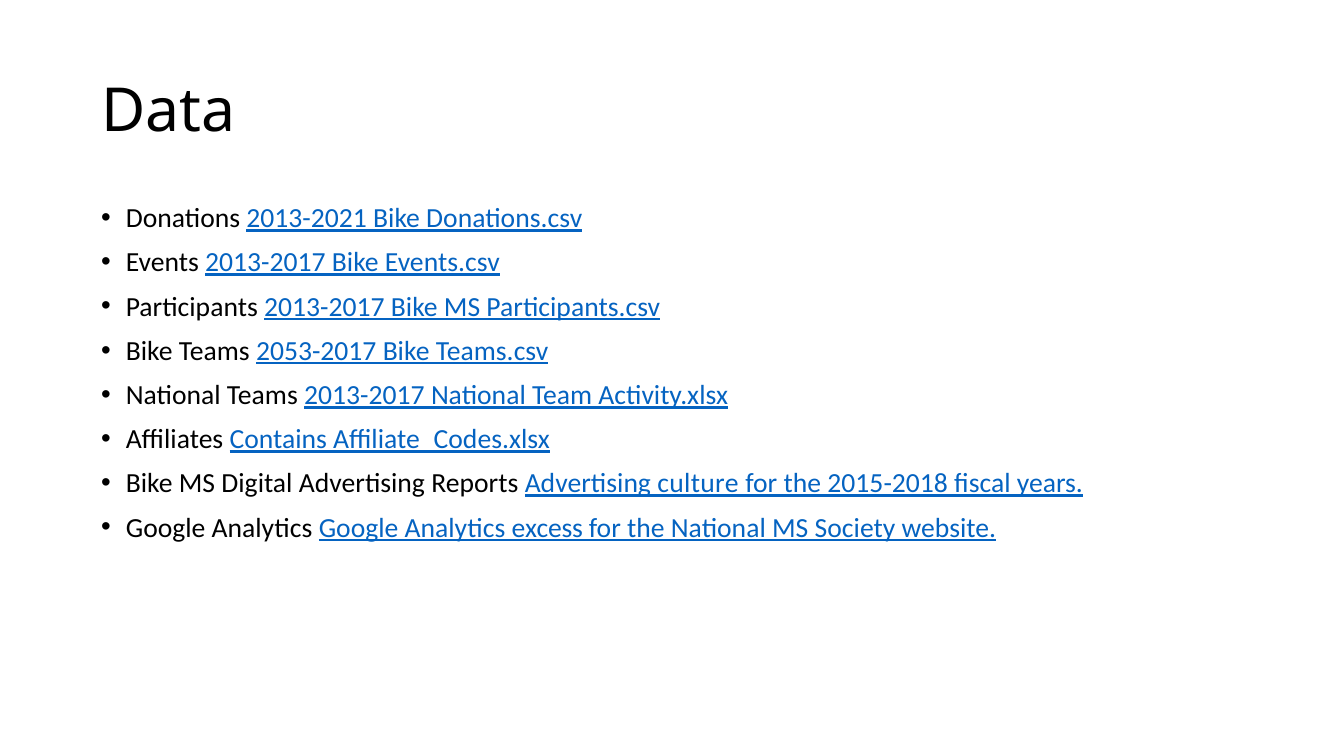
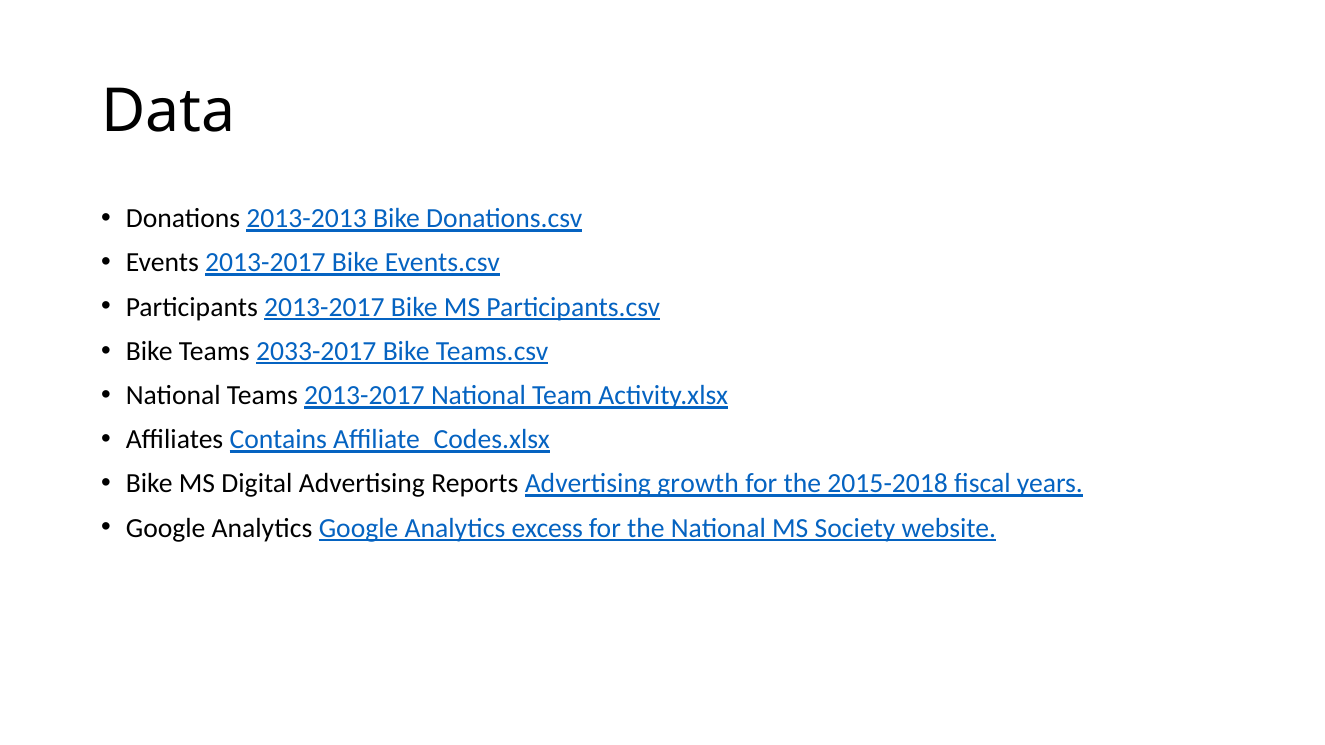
2013-2021: 2013-2021 -> 2013-2013 (307, 219)
2053-2017: 2053-2017 -> 2033-2017 (316, 351)
culture: culture -> growth (698, 484)
